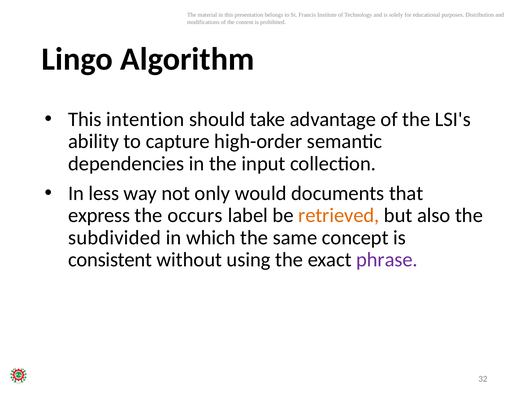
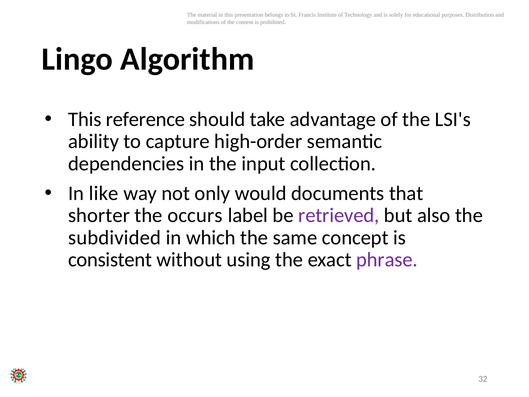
intention: intention -> reference (146, 119)
less: less -> like (104, 193)
express: express -> shorter (99, 215)
retrieved colour: orange -> purple (339, 215)
